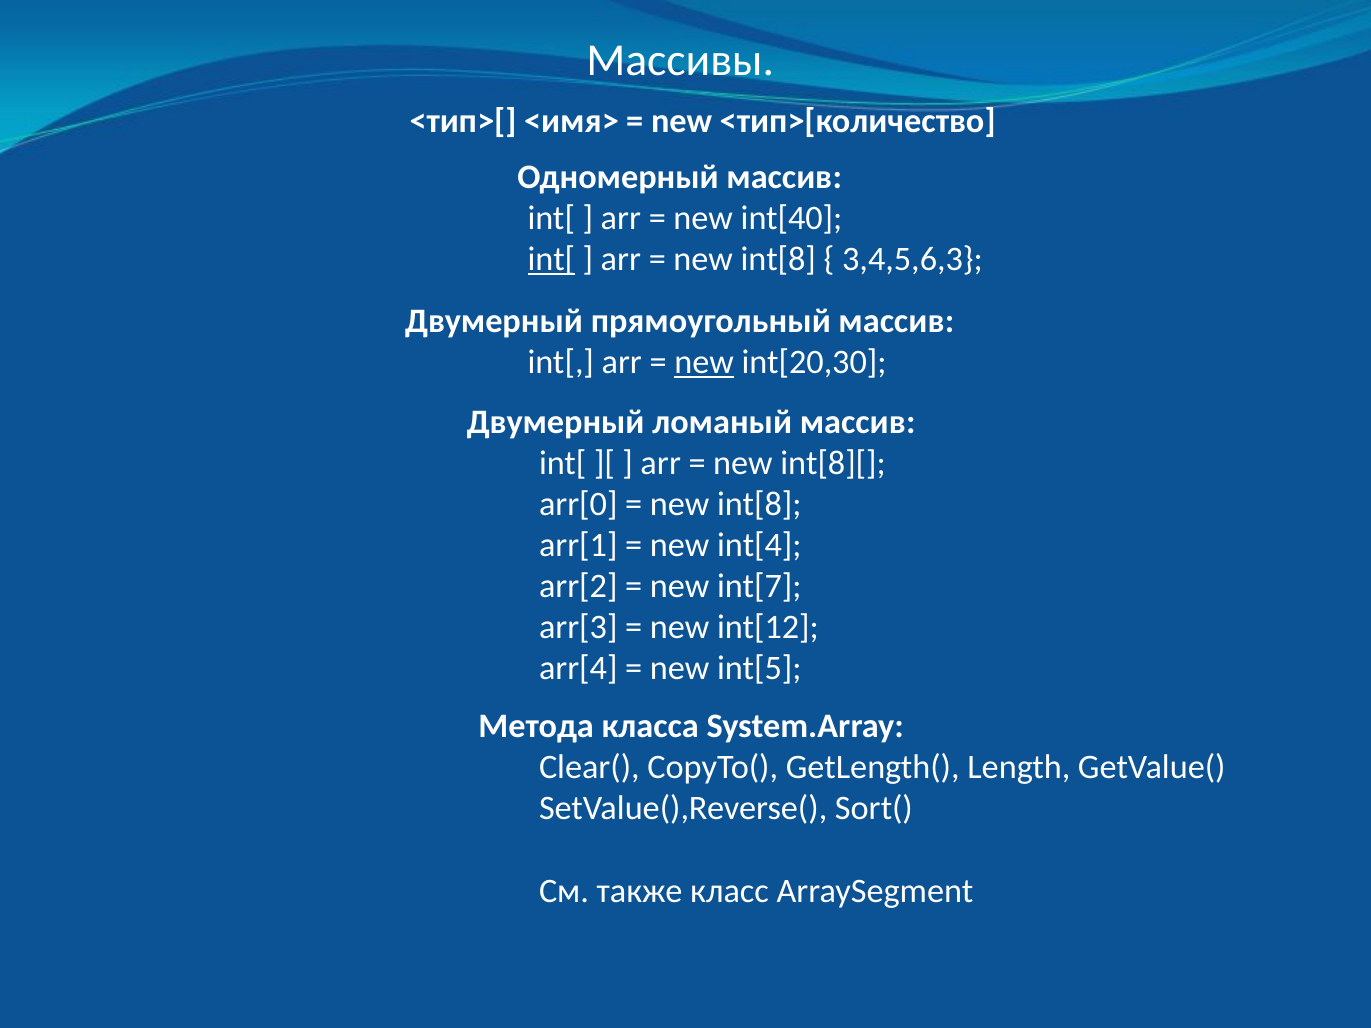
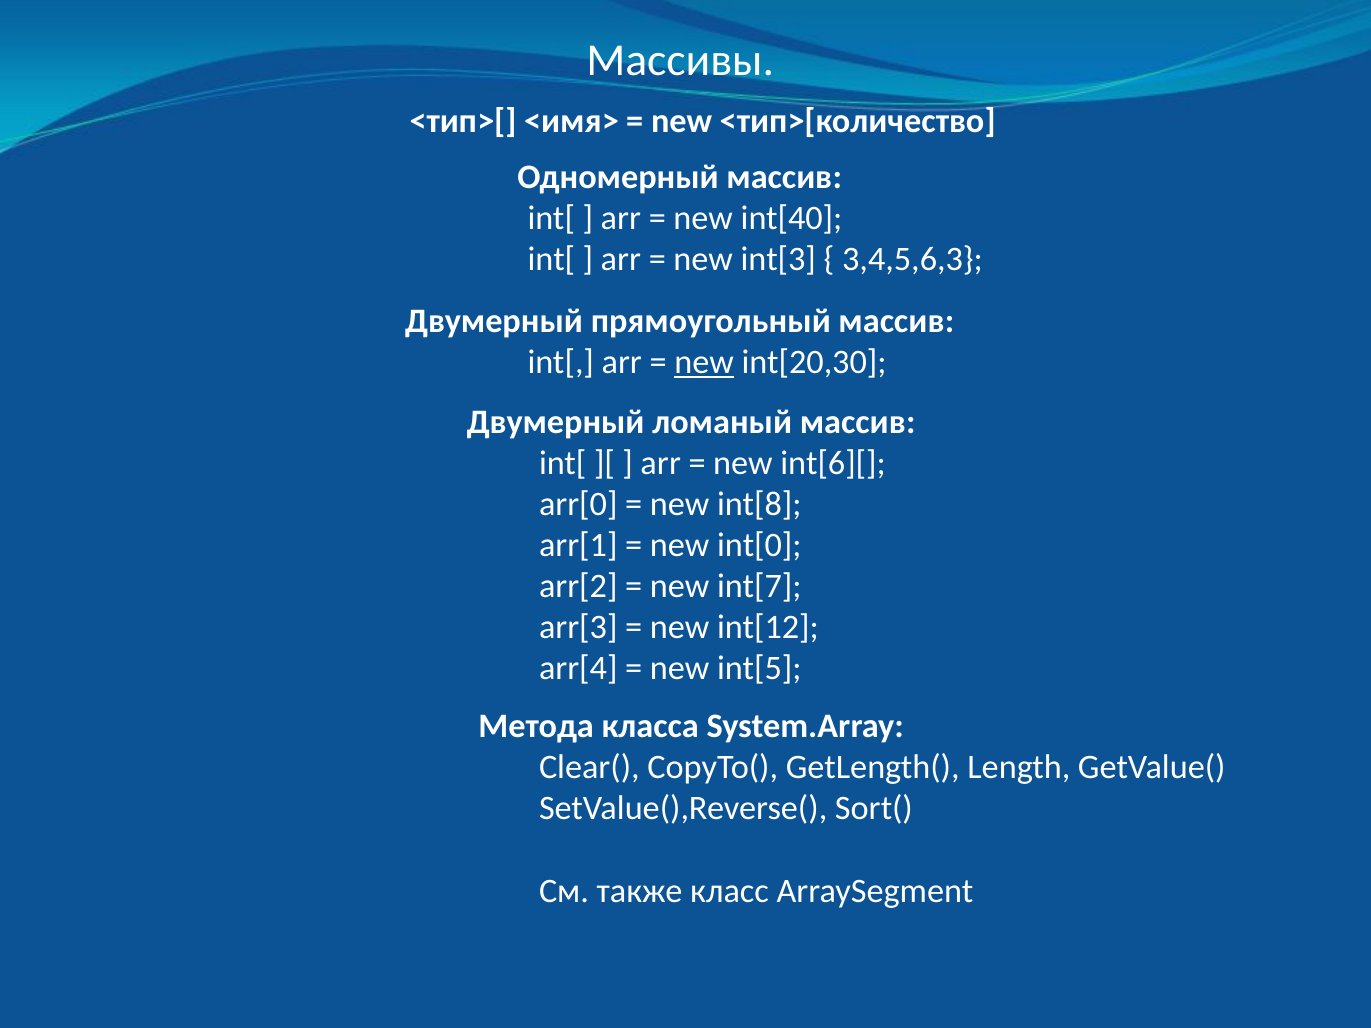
int[ underline: present -> none (551, 259)
int[8: int[8 -> int[3 (778, 259)
int[8][: int[8][ -> int[6][ (833, 463)
int[4: int[4 -> int[0 (759, 545)
